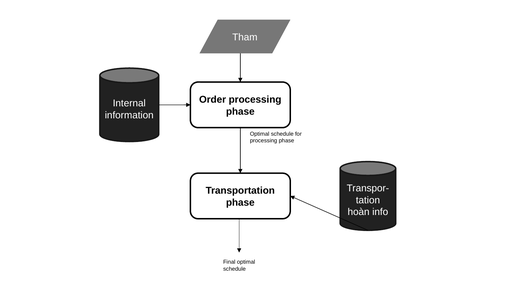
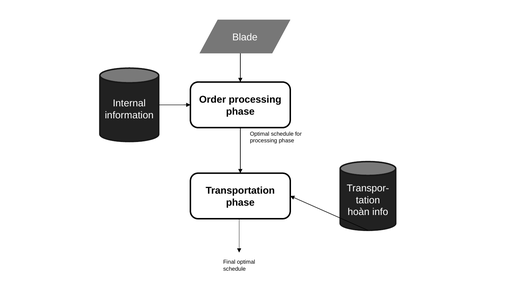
Tham: Tham -> Blade (245, 37)
